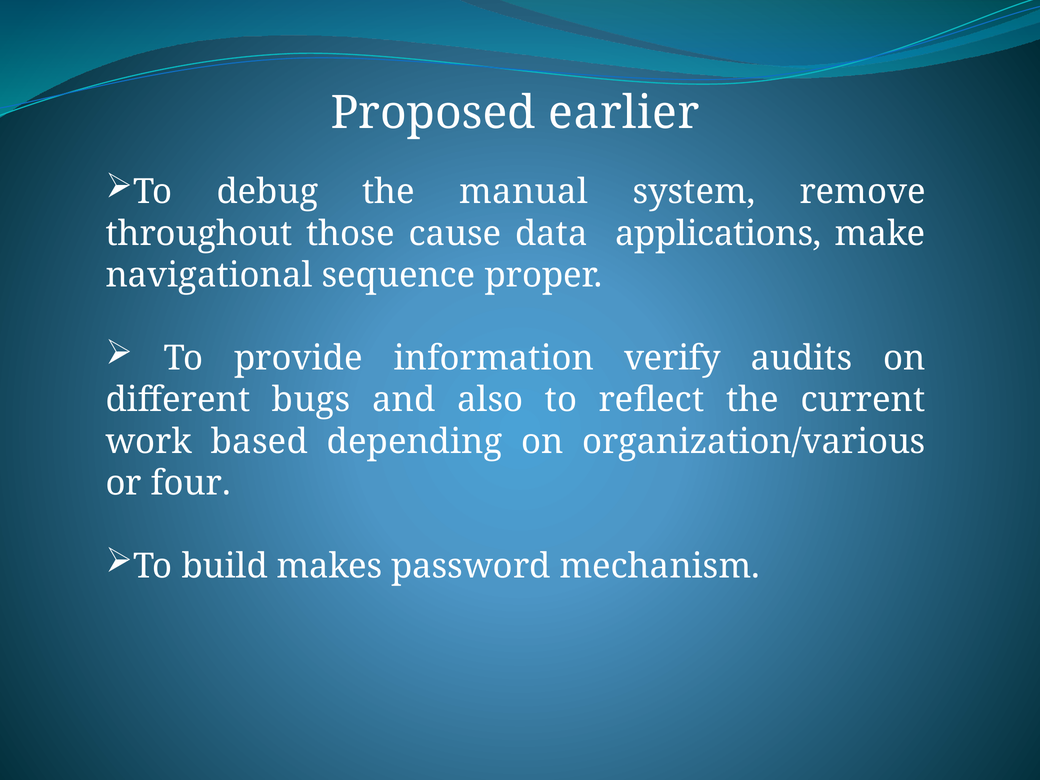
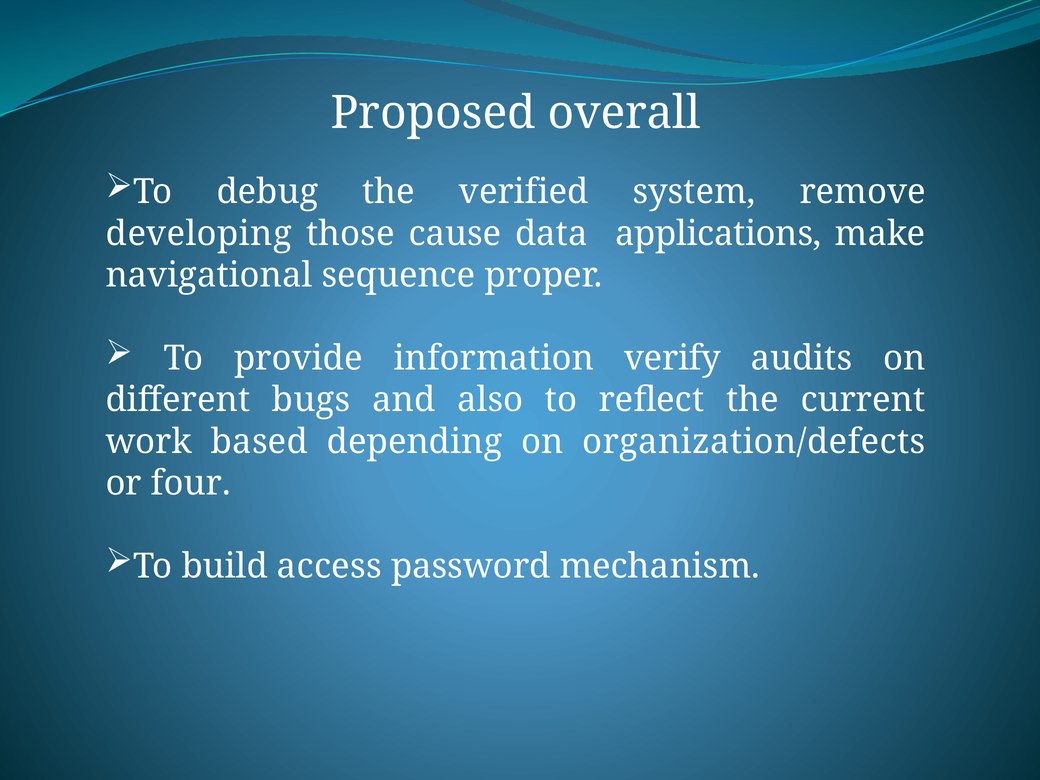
earlier: earlier -> overall (624, 113)
manual: manual -> verified (524, 192)
throughout: throughout -> developing (199, 234)
organization/various: organization/various -> organization/defects (754, 442)
makes: makes -> access (329, 566)
